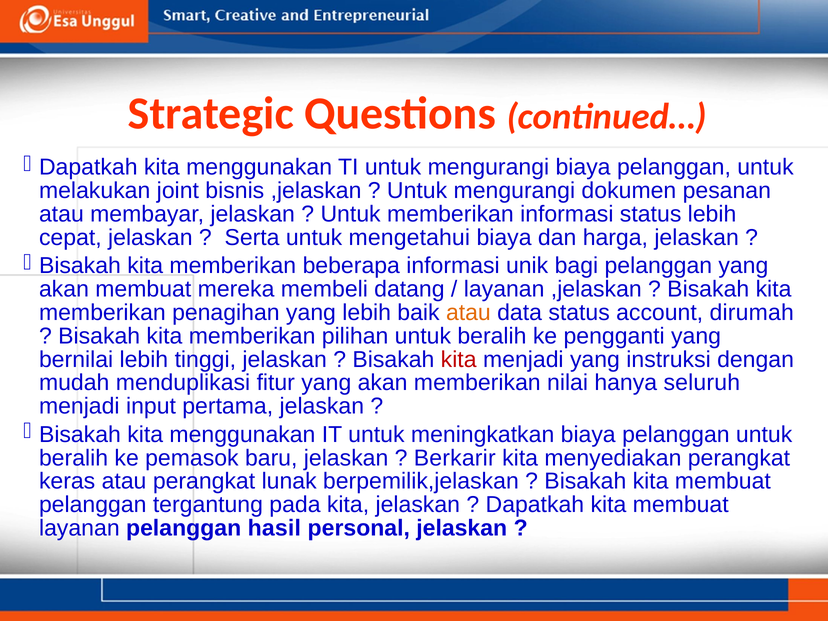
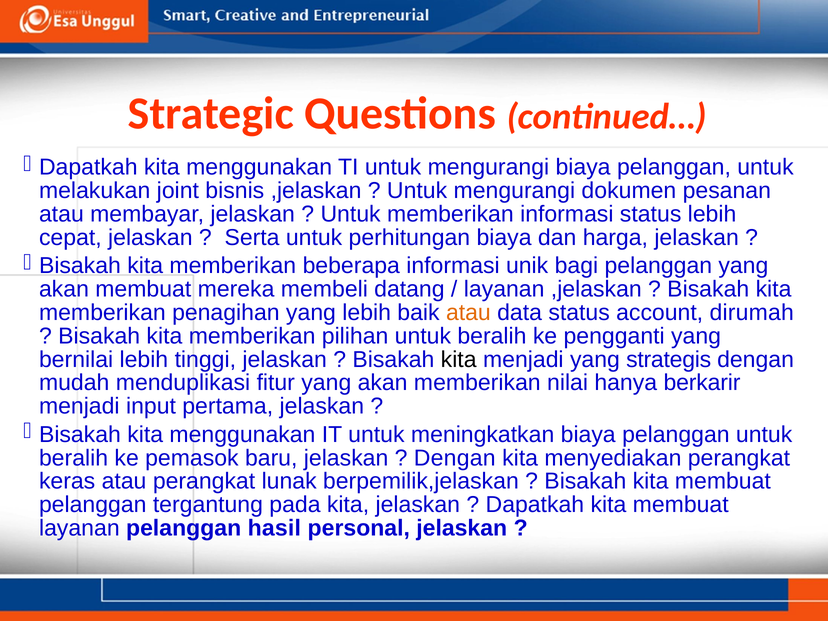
mengetahui: mengetahui -> perhitungan (409, 237)
kita colour: red -> black (459, 359)
instruksi: instruksi -> strategis (669, 359)
seluruh: seluruh -> berkarir (702, 383)
Berkarir: Berkarir -> Dengan (455, 458)
